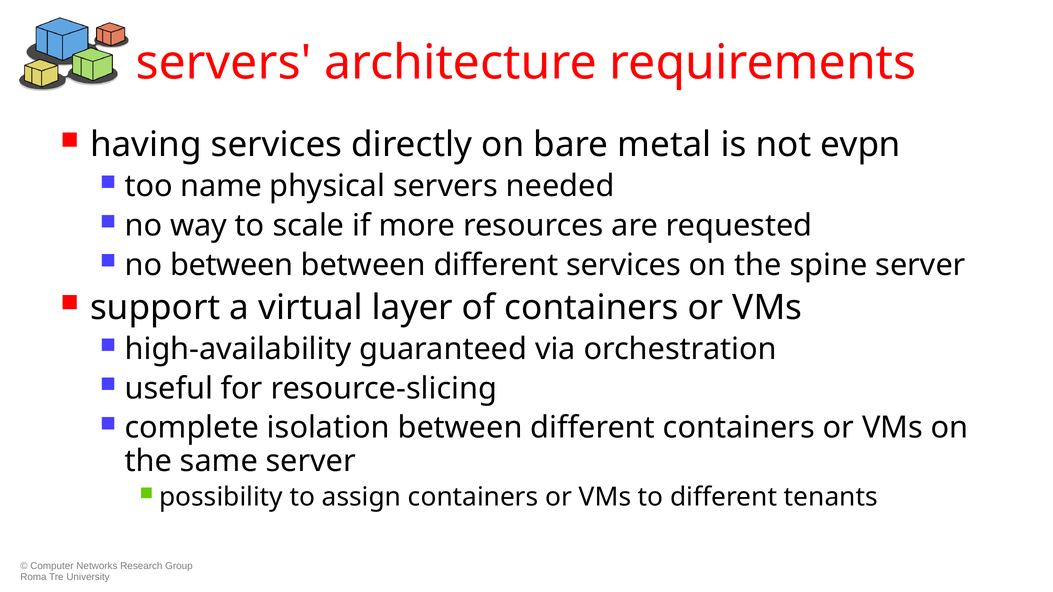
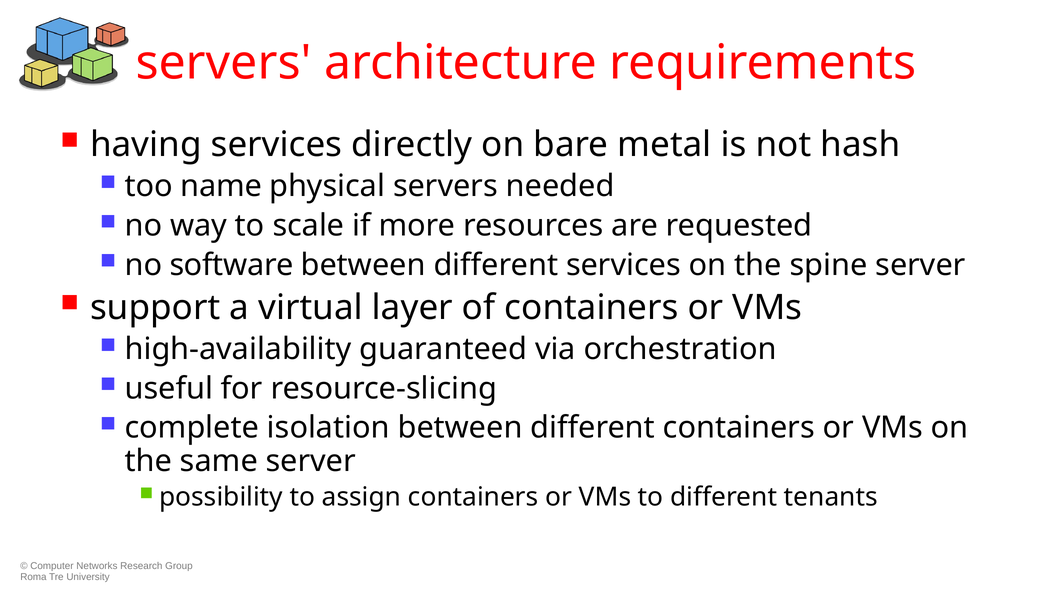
evpn: evpn -> hash (860, 145)
no between: between -> software (232, 265)
